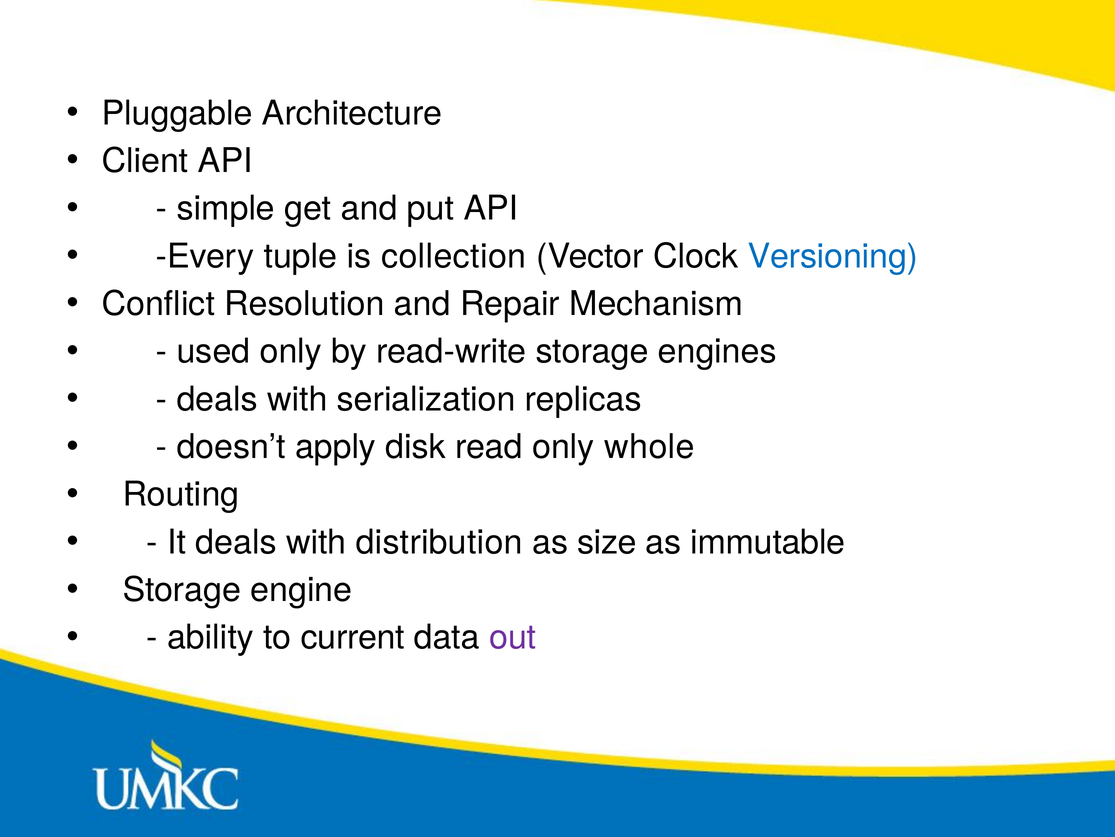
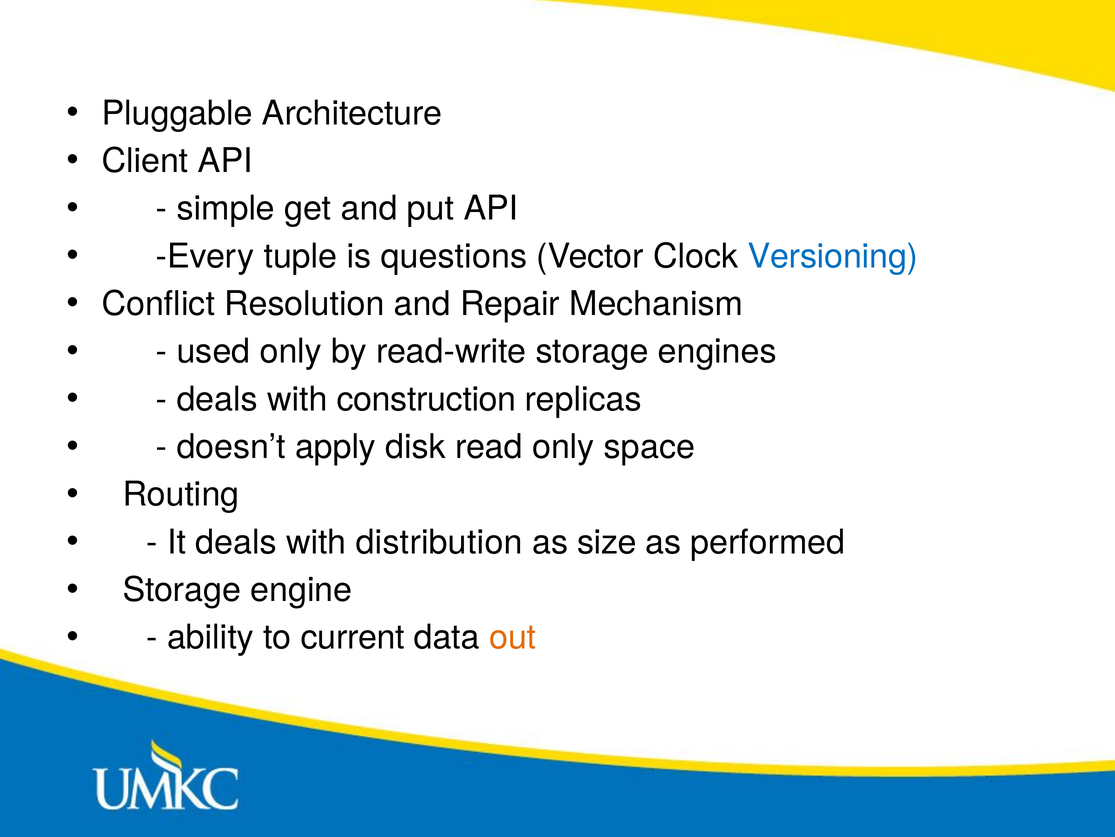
collection: collection -> questions (454, 256)
serialization: serialization -> construction (426, 399)
whole: whole -> space (650, 447)
immutable: immutable -> performed (768, 542)
out colour: purple -> orange (513, 637)
